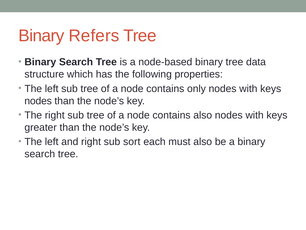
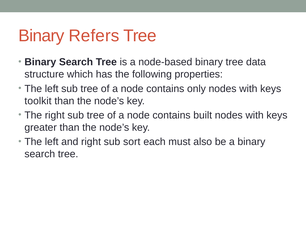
nodes: nodes -> toolkit (38, 101)
contains also: also -> built (203, 115)
